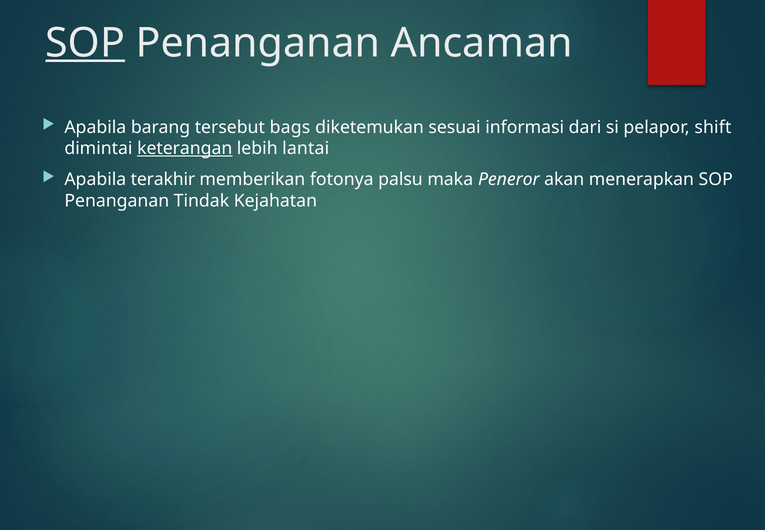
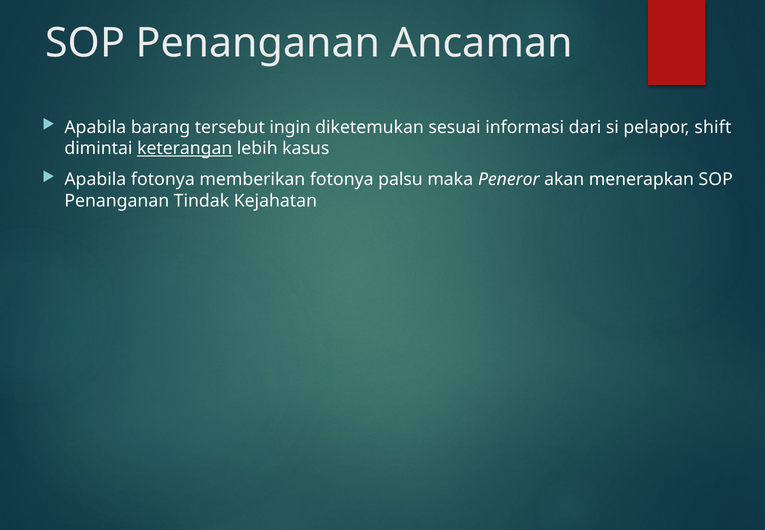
SOP underline: present -> none (85, 43)
bags: bags -> ingin (290, 127)
lantai: lantai -> kasus (306, 148)
Apabila terakhir: terakhir -> fotonya (163, 179)
